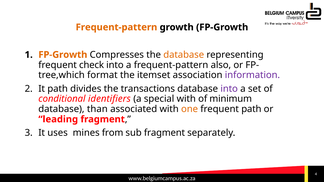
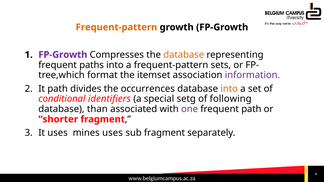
FP-Growth colour: orange -> purple (63, 55)
check: check -> paths (92, 65)
also: also -> sets (221, 65)
transactions: transactions -> occurrences (148, 89)
into colour: purple -> orange (229, 89)
special with: with -> setg (186, 99)
minimum: minimum -> following (231, 99)
one colour: orange -> purple (190, 109)
leading: leading -> shorter (58, 119)
mines from: from -> uses (112, 133)
